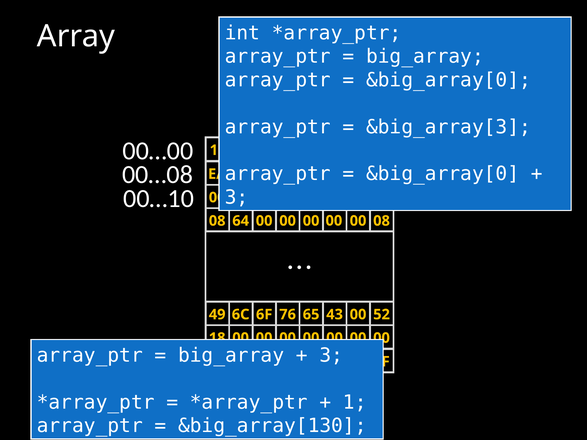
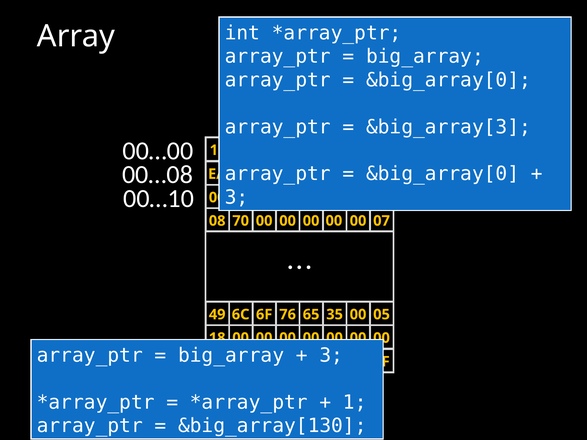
64: 64 -> 70 (241, 221)
08: 08 -> 07 (382, 221)
43: 43 -> 35 (335, 315)
52: 52 -> 05 (382, 315)
